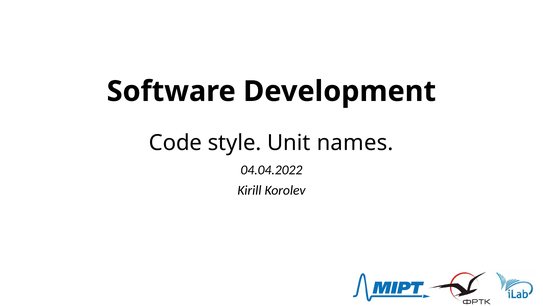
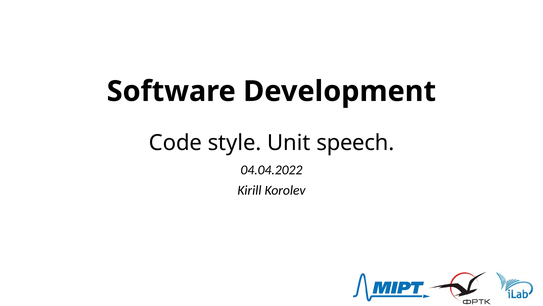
names: names -> speech (355, 143)
